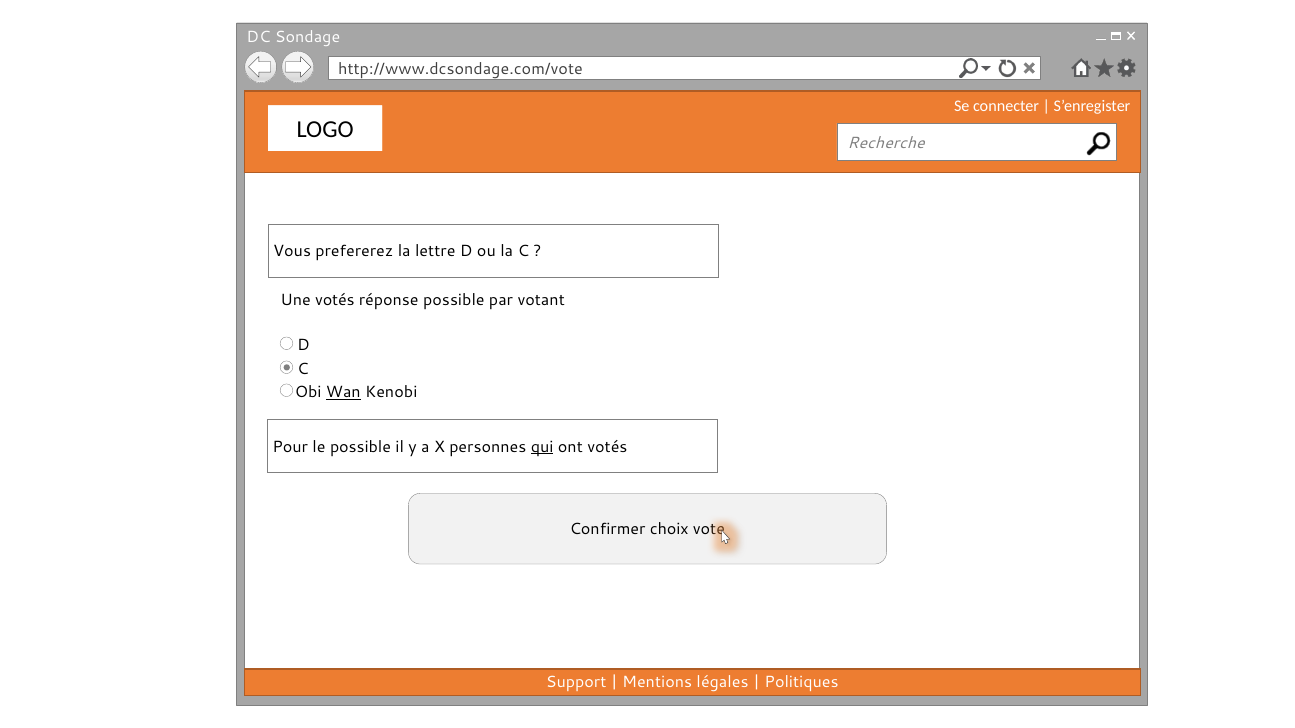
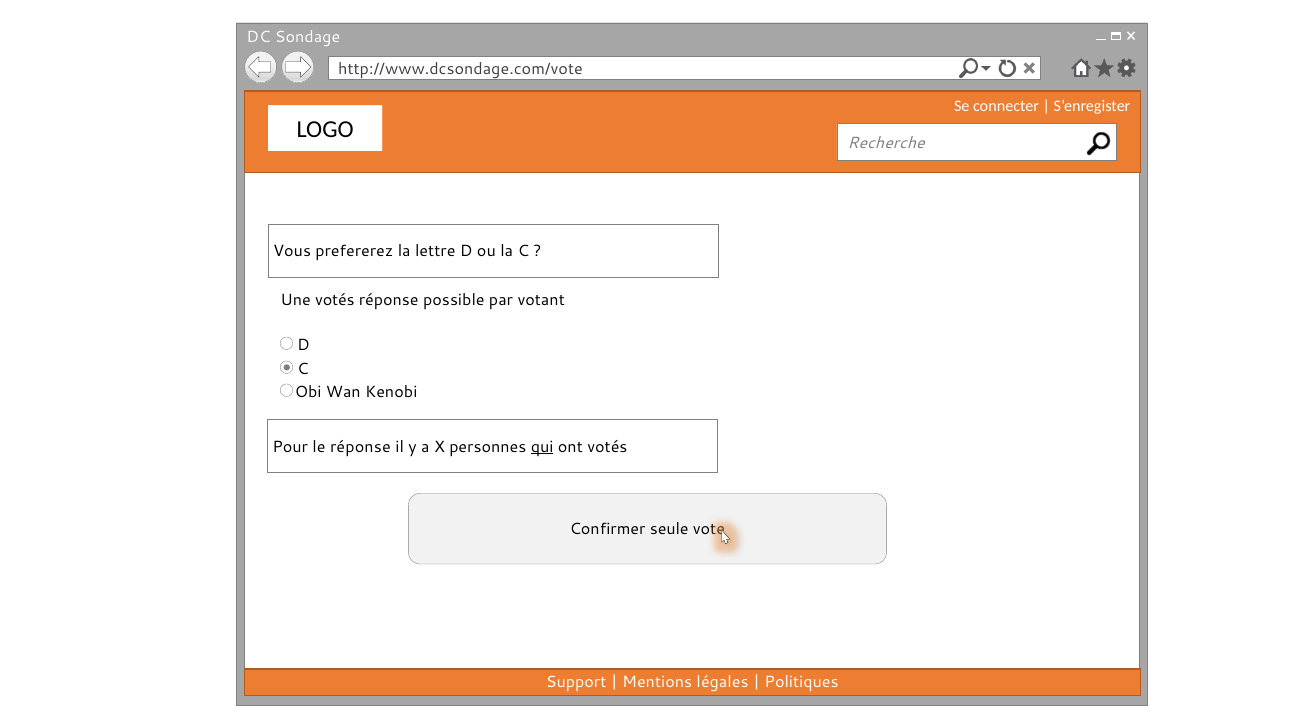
Wan underline: present -> none (343, 393)
le possible: possible -> réponse (360, 447)
choix: choix -> seule (669, 530)
